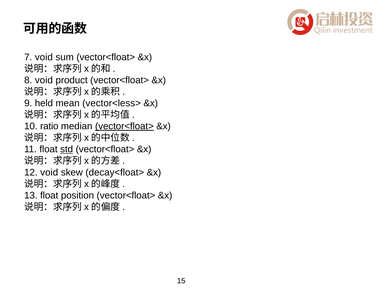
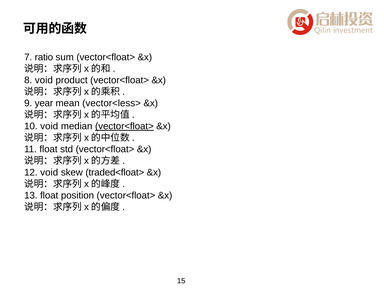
7 void: void -> ratio (44, 57)
held: held -> year (44, 103)
10 ratio: ratio -> void (49, 126)
std underline: present -> none (67, 149)
decay<float>: decay<float> -> traded<float> (115, 172)
